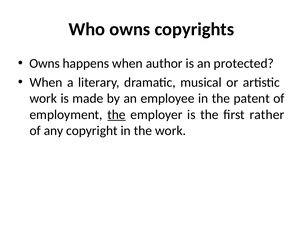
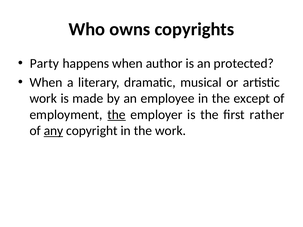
Owns: Owns -> Party (44, 64)
patent: patent -> except (252, 99)
any underline: none -> present (53, 131)
